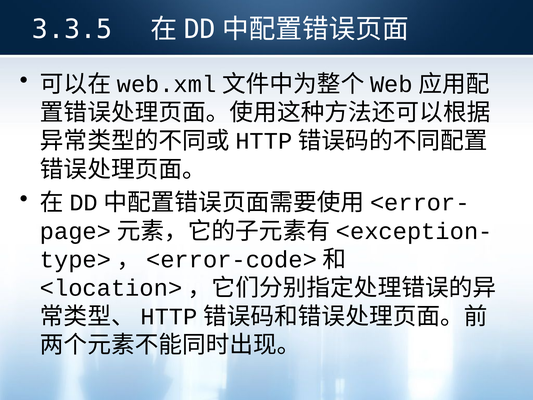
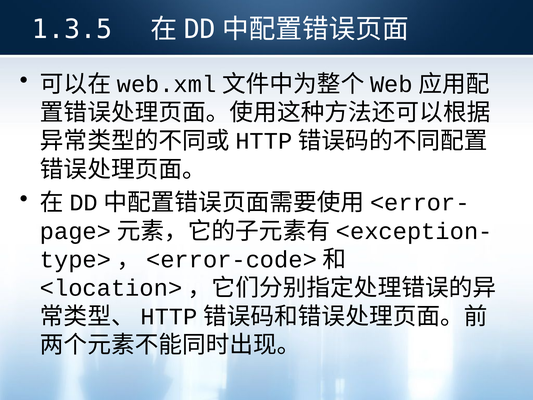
3.3.5: 3.3.5 -> 1.3.5 (72, 29)
